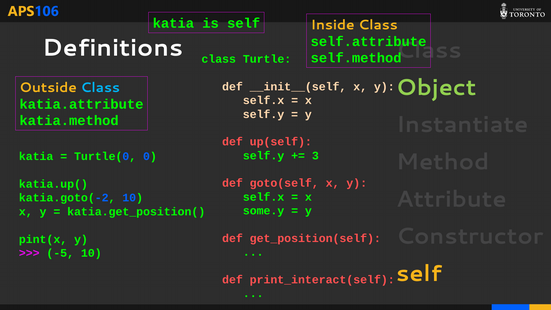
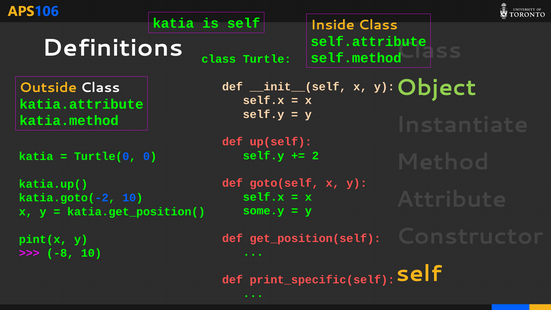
Class colour: light blue -> white (100, 88)
3: 3 -> 2 (315, 156)
-5: -5 -> -8 (60, 253)
print_interact(self: print_interact(self -> print_specific(self (322, 280)
